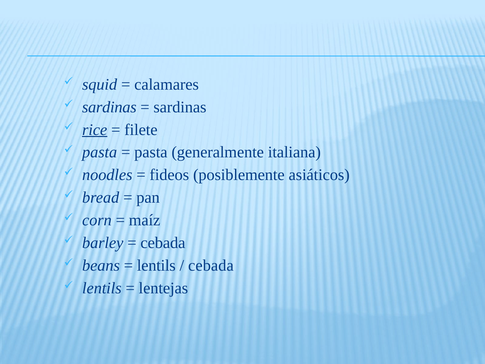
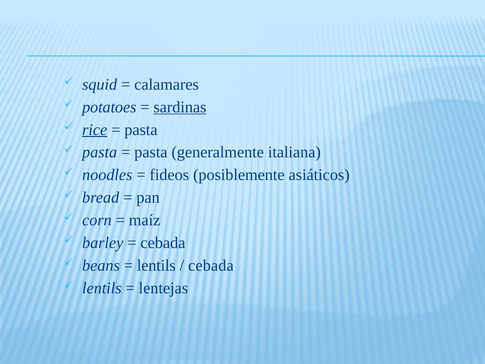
sardinas: sardinas -> potatoes (109, 107)
sardinas underline: none -> present (180, 107)
filete: filete -> pasta (141, 130)
